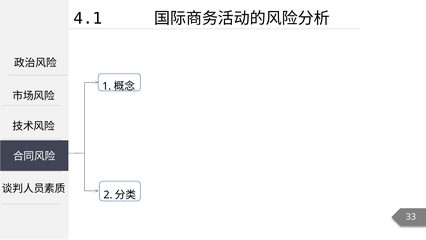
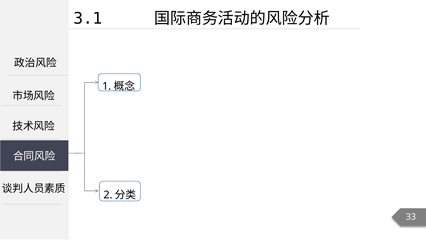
4.1: 4.1 -> 3.1 (88, 18)
